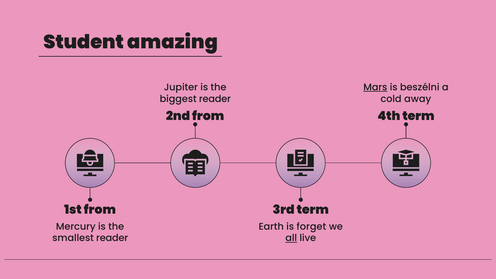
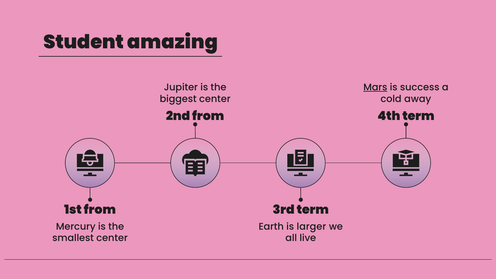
beszélni: beszélni -> success (420, 87)
biggest reader: reader -> center (215, 99)
forget: forget -> larger (311, 227)
smallest reader: reader -> center (112, 238)
all underline: present -> none (291, 238)
